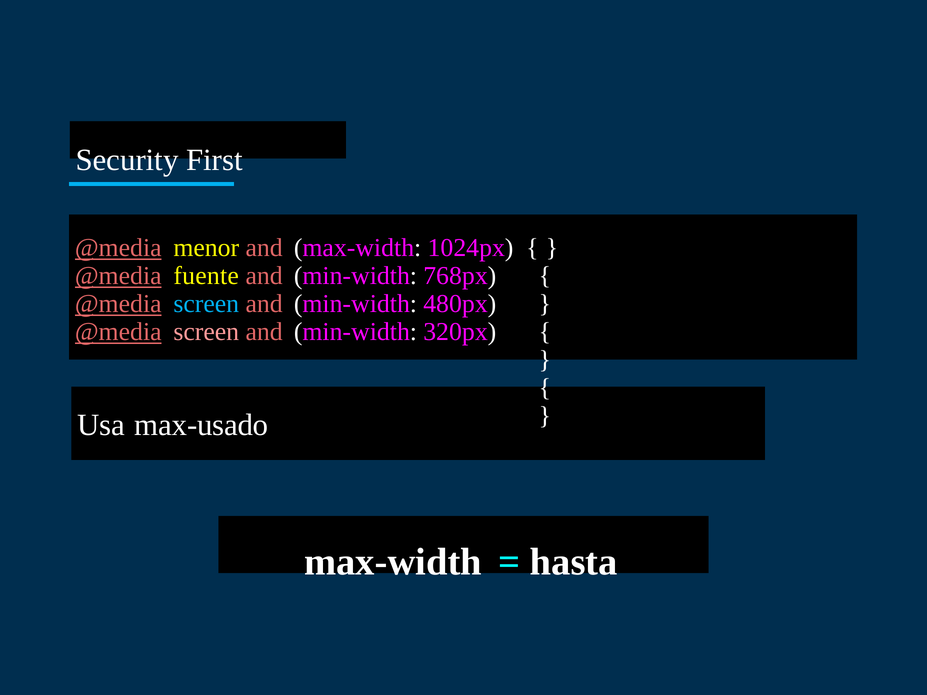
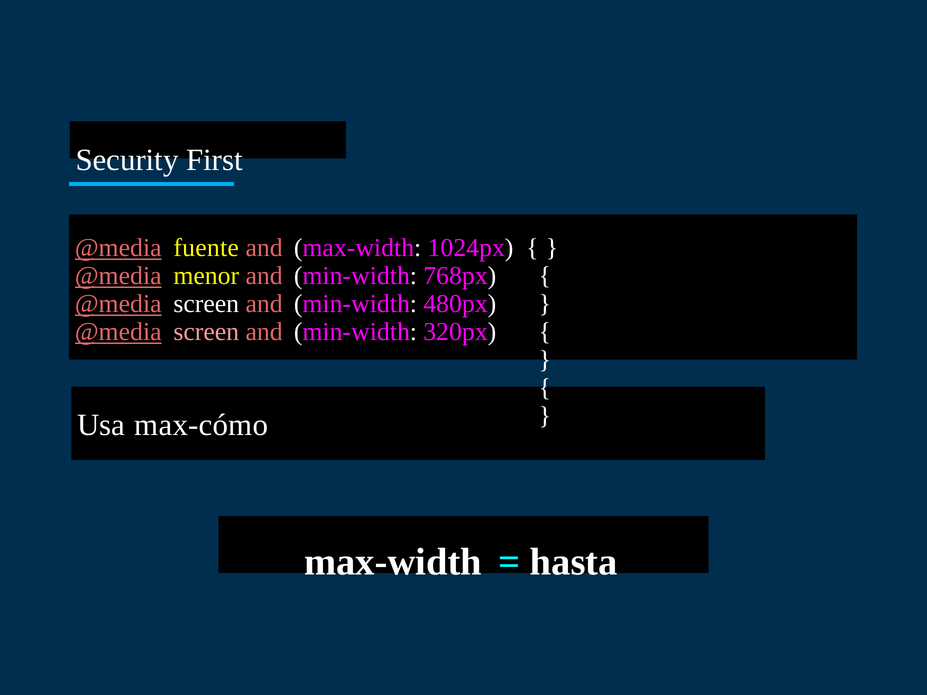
menor: menor -> fuente (206, 248)
fuente: fuente -> menor (206, 276)
screen colour: light blue -> white (206, 304)
max-usado: max-usado -> max-cómo (201, 425)
